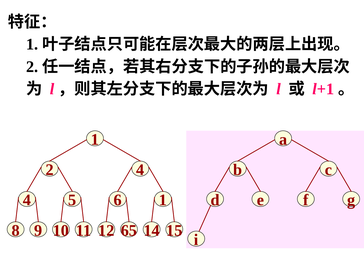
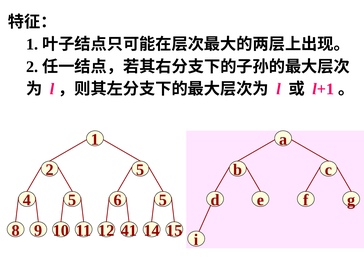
2 4: 4 -> 5 (140, 170)
6 1: 1 -> 5 (163, 200)
65: 65 -> 41 (129, 230)
